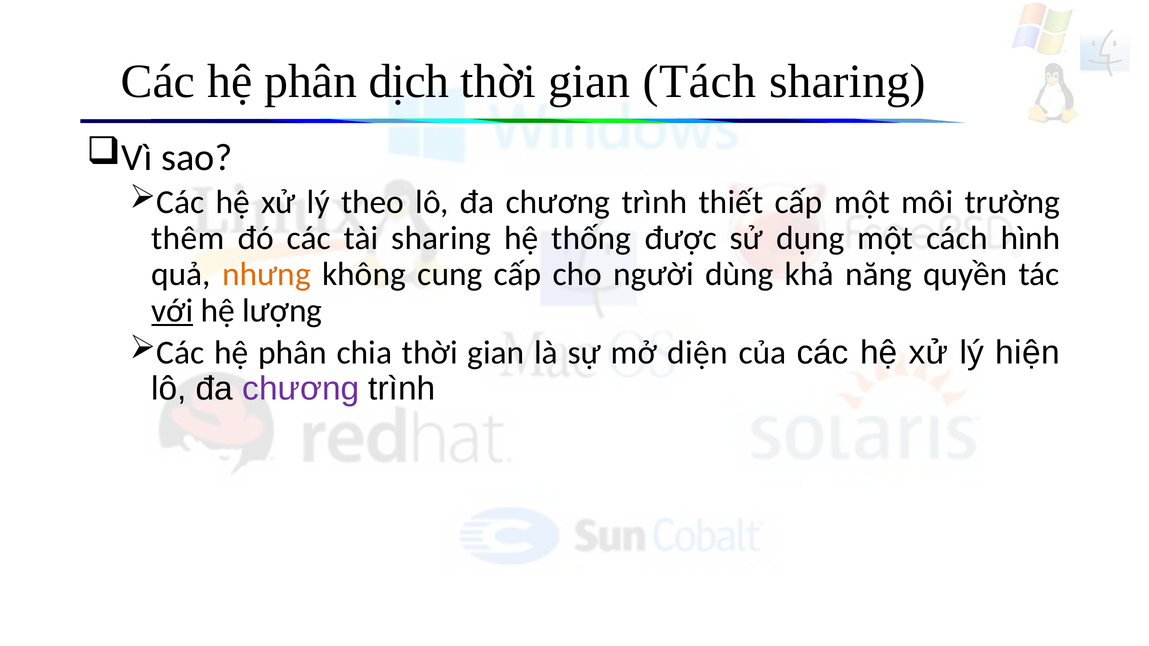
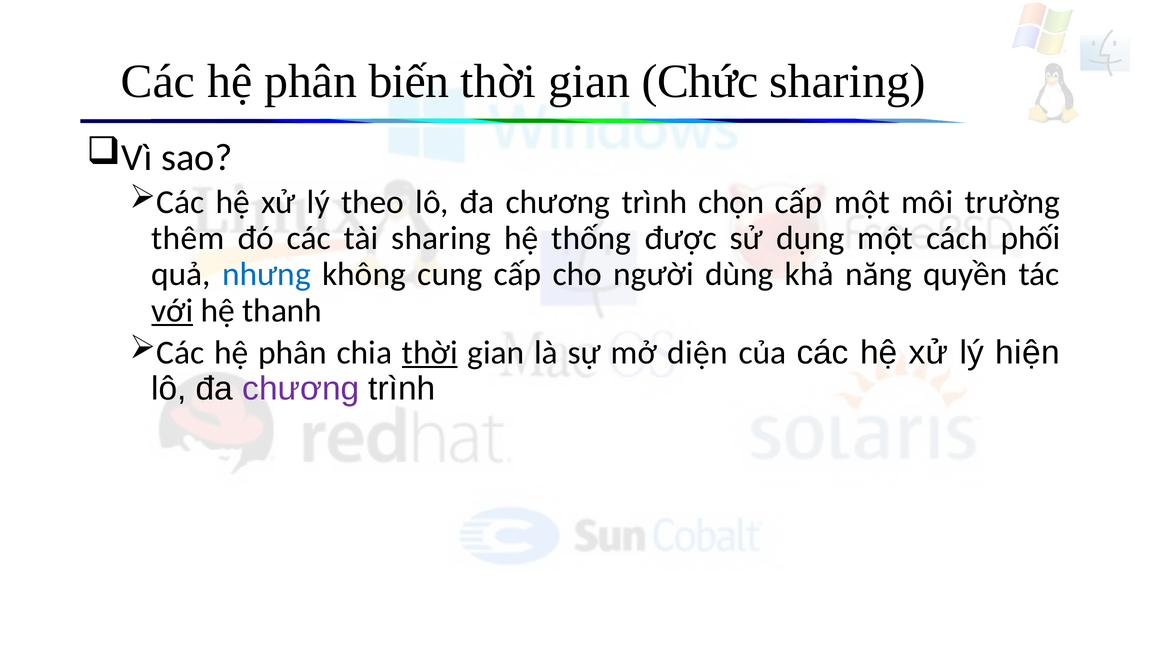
dịch: dịch -> biến (409, 82)
Tách: Tách -> Chức (700, 82)
thiết: thiết -> chọn (731, 202)
hình: hình -> phối (1031, 238)
nhưng colour: orange -> blue (267, 274)
lượng: lượng -> thanh (282, 311)
thời underline: none -> present (430, 353)
